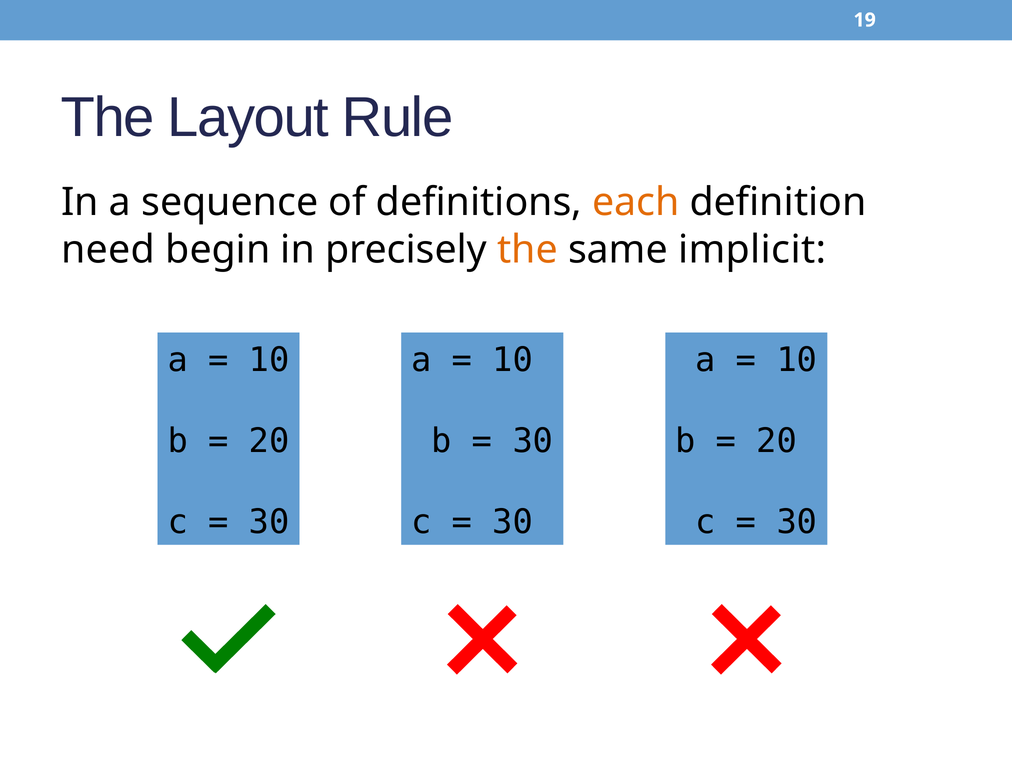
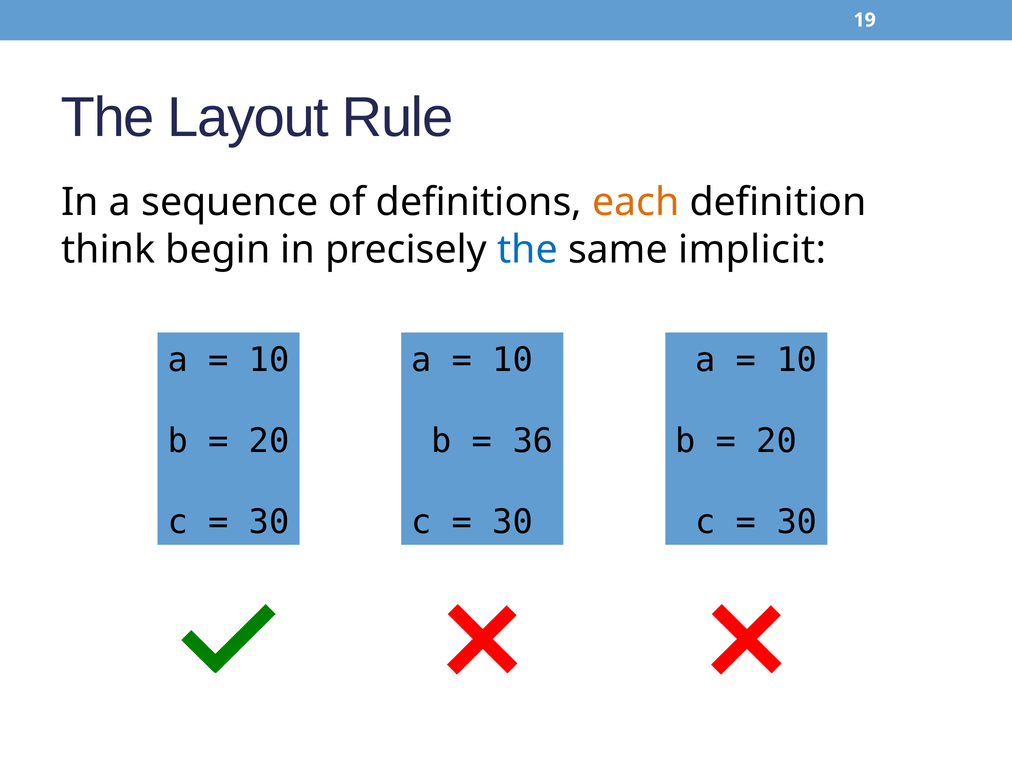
need: need -> think (108, 250)
the colour: orange -> blue (528, 250)
30: 30 -> 36 (533, 441)
